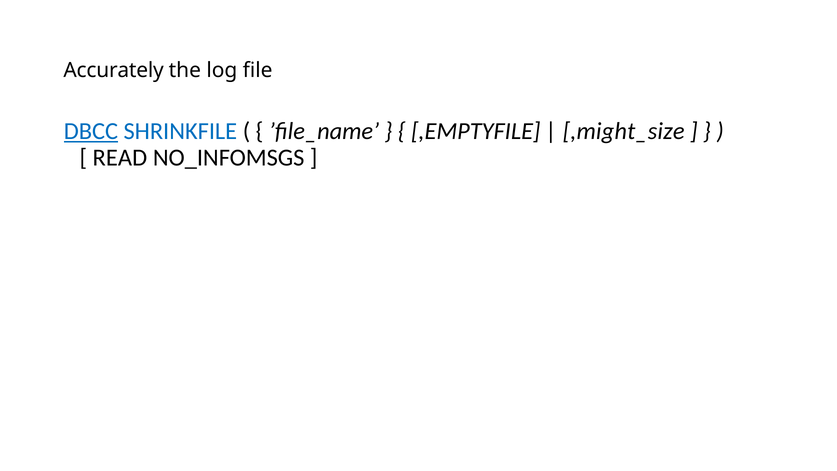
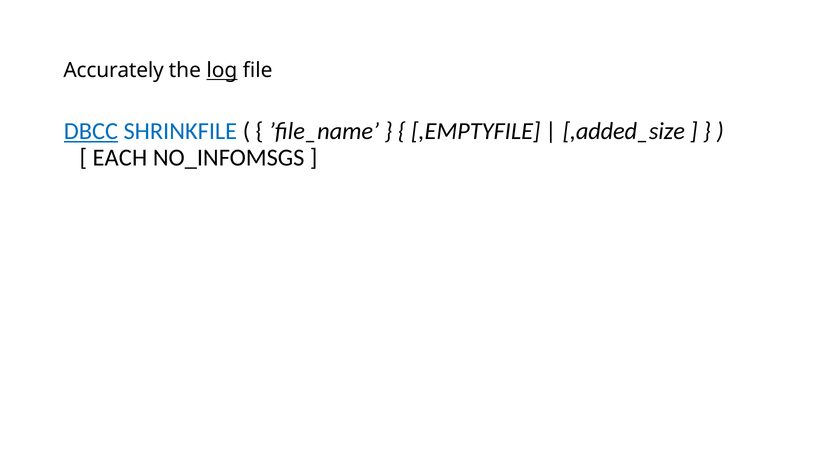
log underline: none -> present (222, 70)
,might_size: ,might_size -> ,added_size (624, 131)
READ: READ -> EACH (120, 158)
